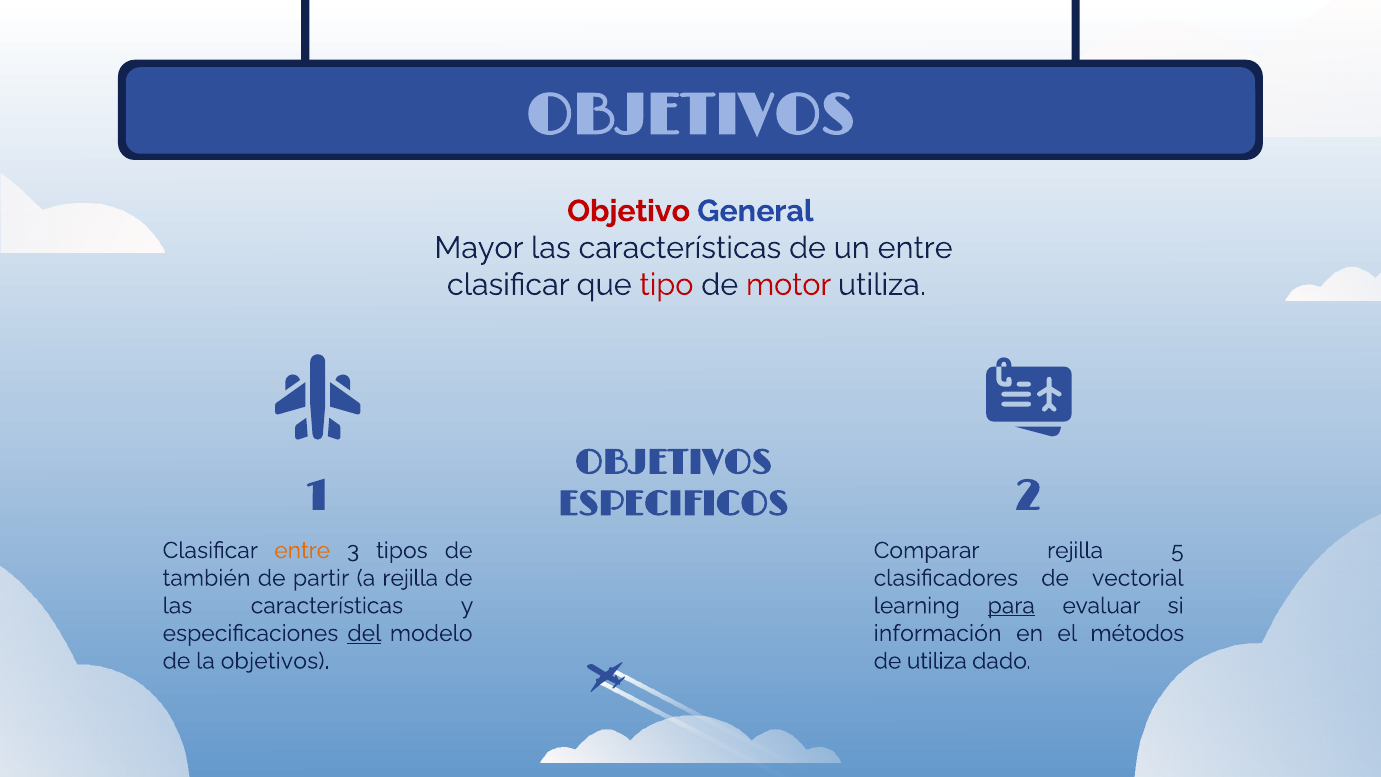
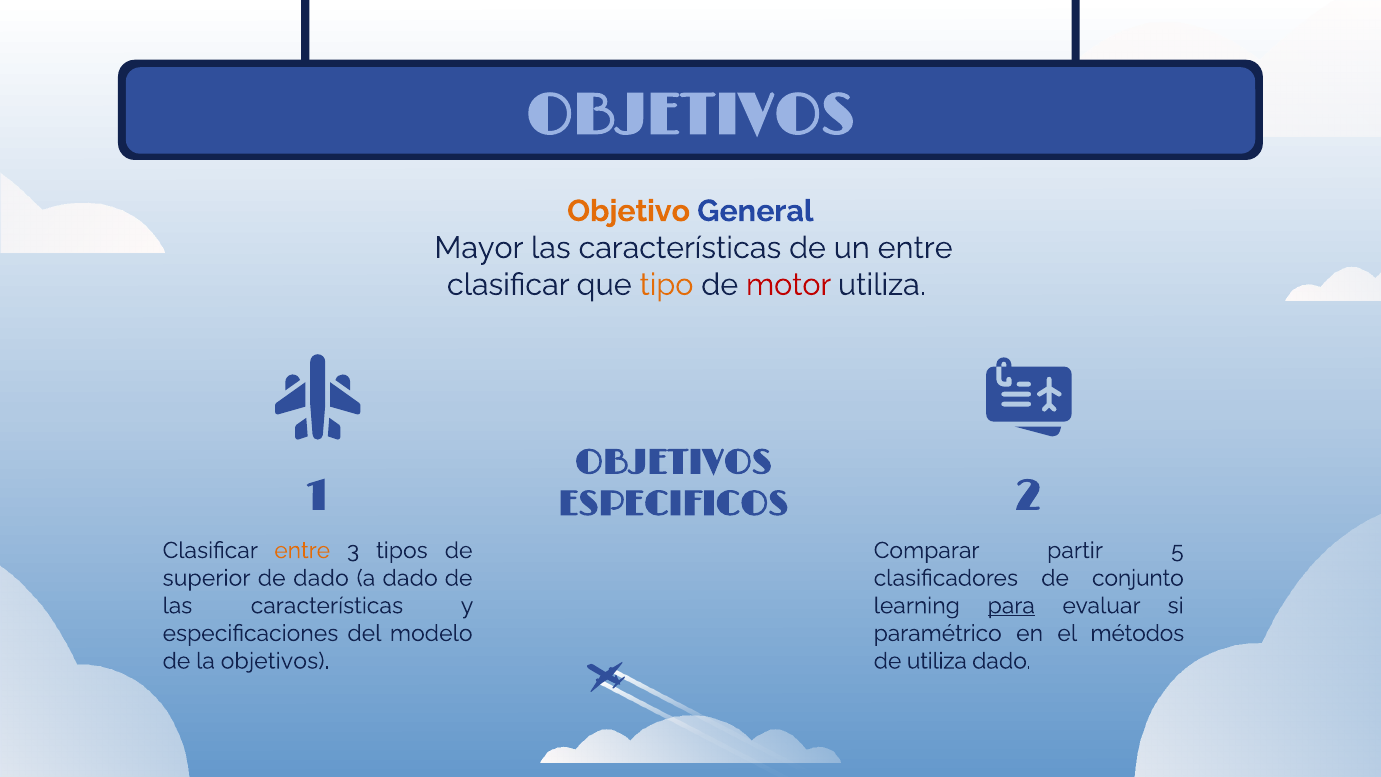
Objetivo colour: red -> orange (629, 211)
tipo colour: red -> orange (666, 285)
Comparar rejilla: rejilla -> partir (1075, 550)
también: también -> superior (206, 578)
de partir: partir -> dado (321, 578)
a rejilla: rejilla -> dado (410, 578)
vectorial: vectorial -> conjunto (1138, 578)
del underline: present -> none (364, 633)
información: información -> paramétrico (938, 633)
